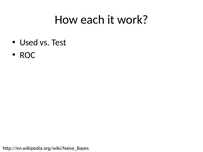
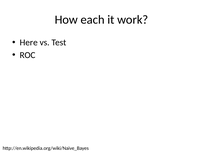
Used: Used -> Here (29, 43)
